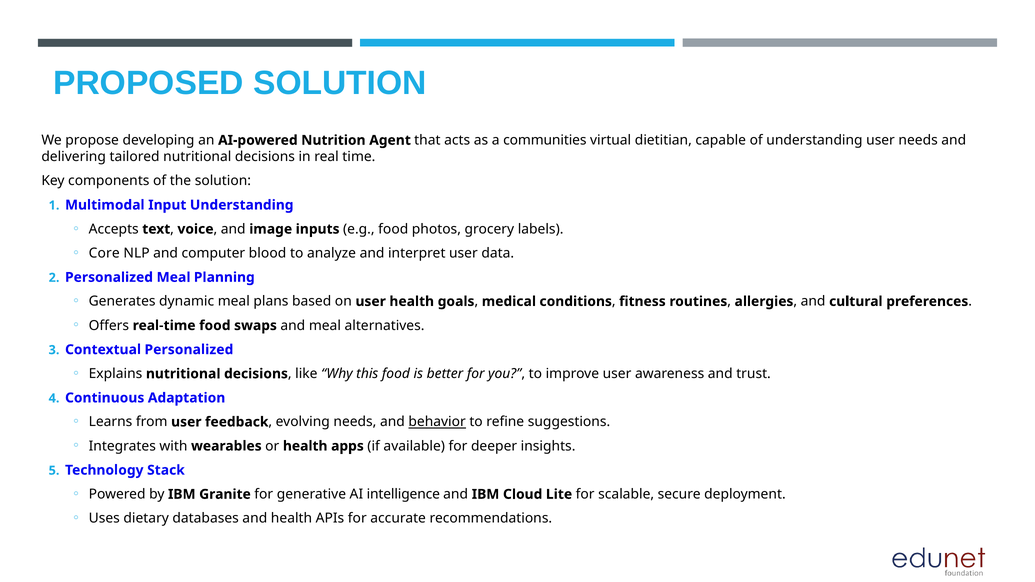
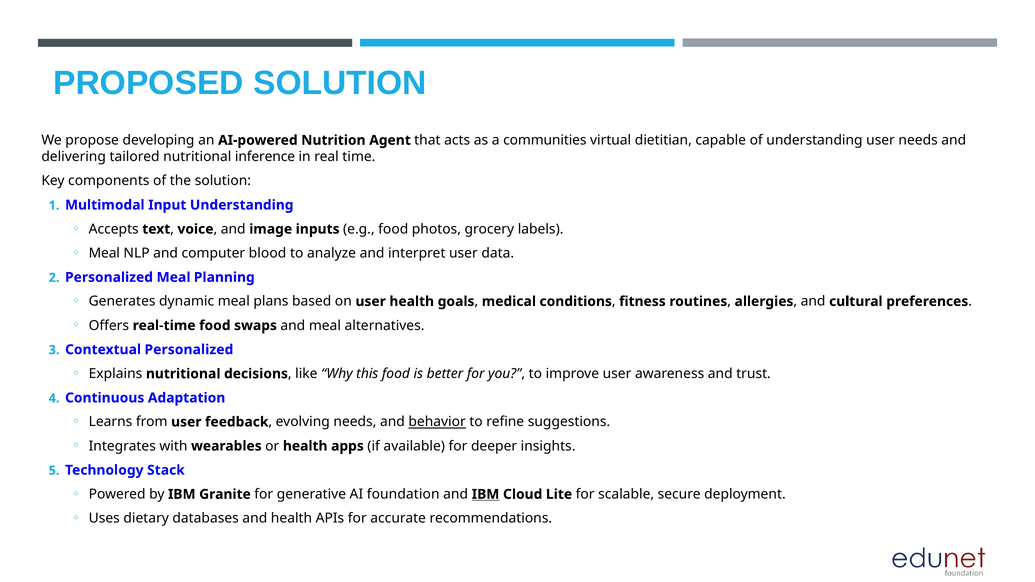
tailored nutritional decisions: decisions -> inference (265, 157)
Core: Core -> Meal (104, 253)
intelligence: intelligence -> foundation (403, 494)
IBM underline: none -> present (486, 494)
